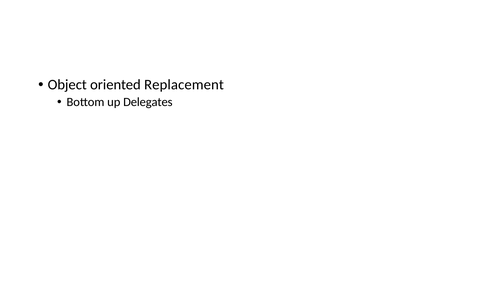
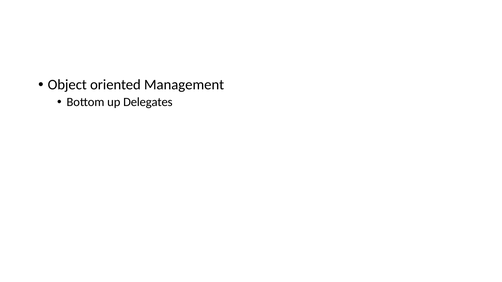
Replacement: Replacement -> Management (184, 85)
